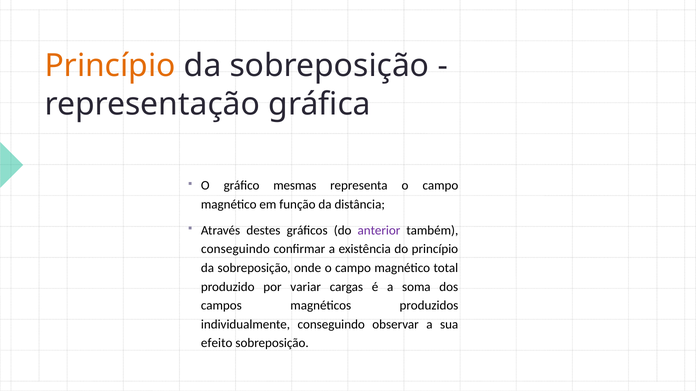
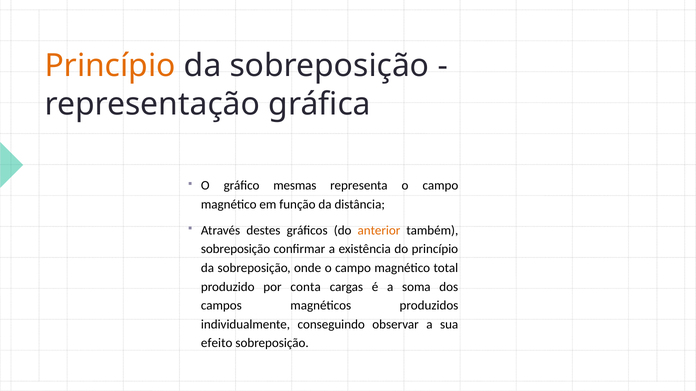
anterior colour: purple -> orange (379, 231)
conseguindo: conseguindo -> sobreposição (236, 249)
variar: variar -> conta (306, 287)
